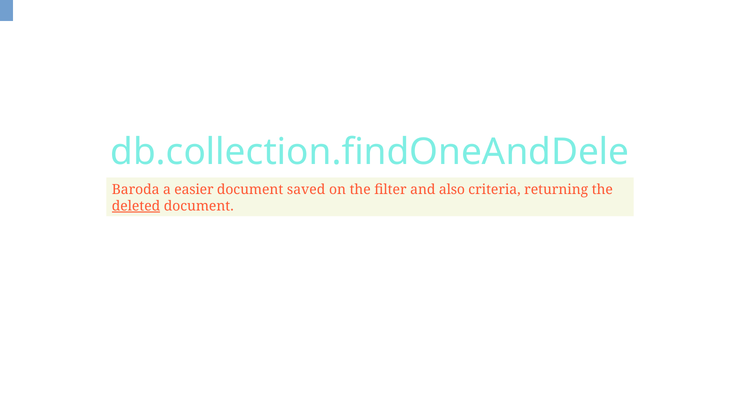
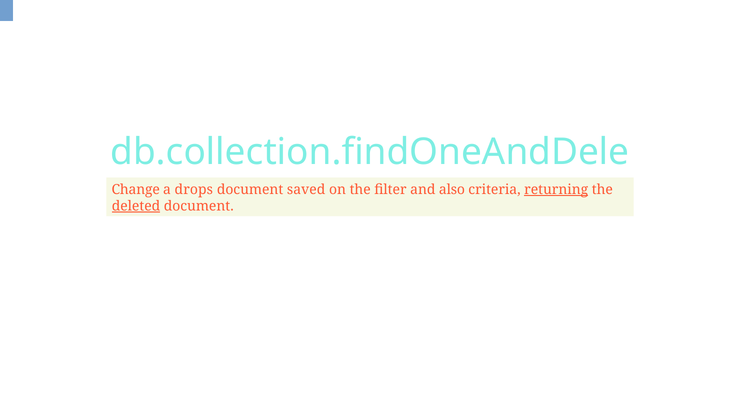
Baroda: Baroda -> Change (136, 190)
easier: easier -> drops (194, 190)
returning underline: none -> present (556, 190)
